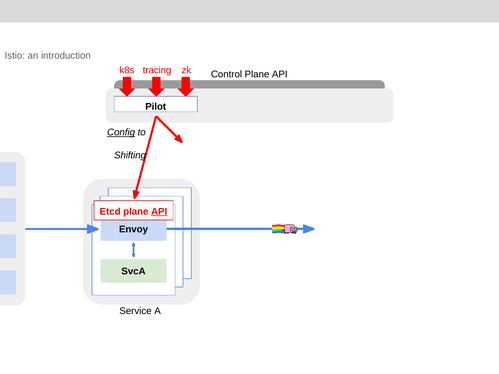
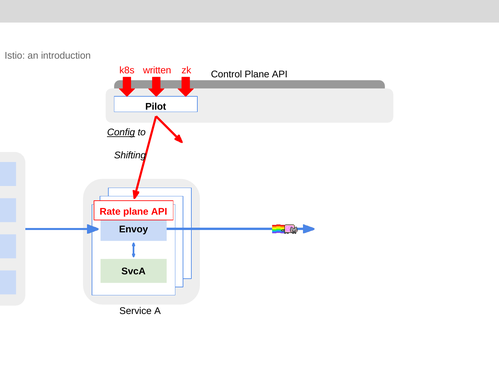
tracing: tracing -> written (157, 70)
Etcd: Etcd -> Rate (110, 212)
API underline: present -> none (159, 212)
